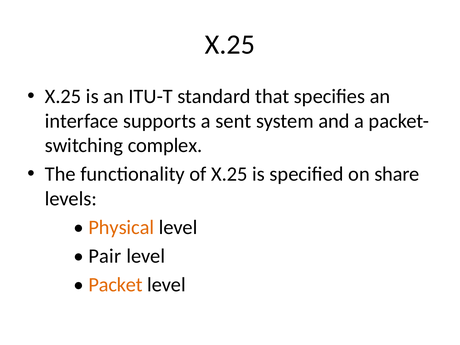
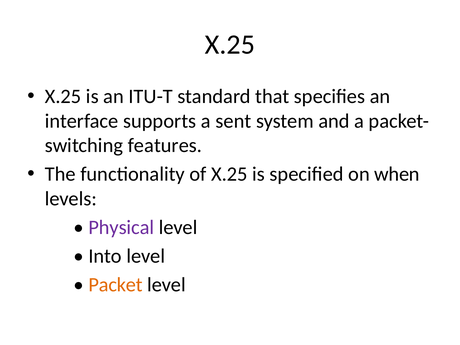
complex: complex -> features (165, 146)
share: share -> when (397, 174)
Physical colour: orange -> purple (121, 227)
Pair: Pair -> Into (105, 256)
